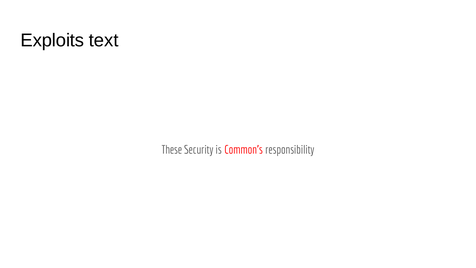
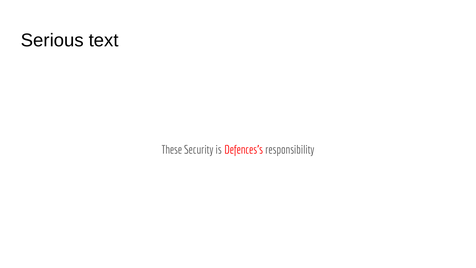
Exploits: Exploits -> Serious (52, 40)
Common’s: Common’s -> Defences’s (244, 150)
